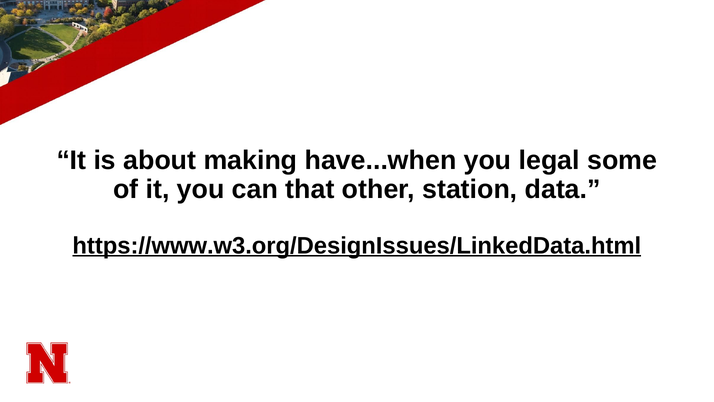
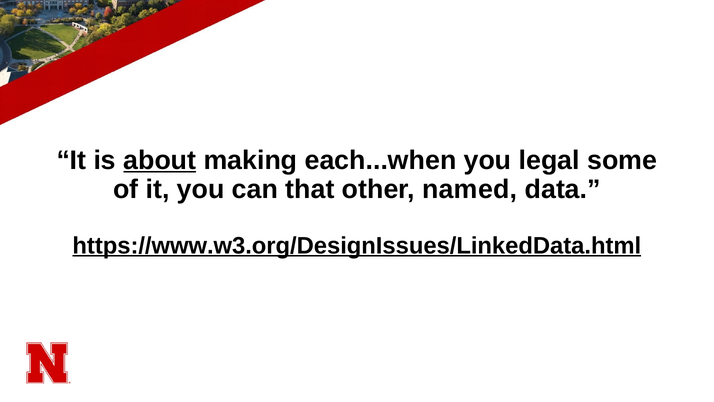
about underline: none -> present (160, 160)
have...when: have...when -> each...when (381, 160)
station: station -> named (470, 189)
